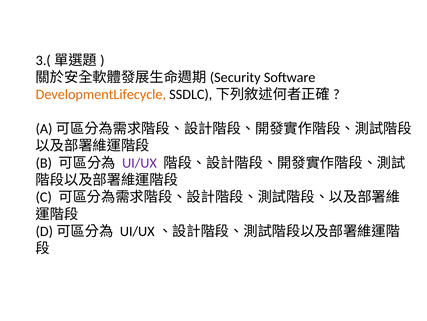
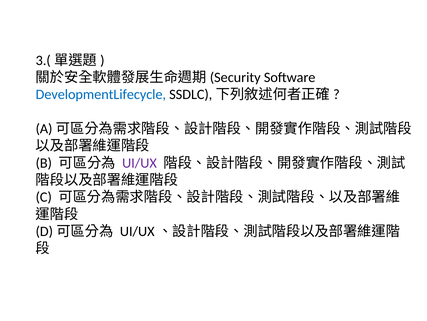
DevelopmentLifecycle colour: orange -> blue (101, 94)
